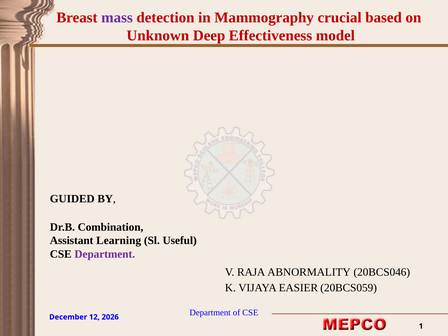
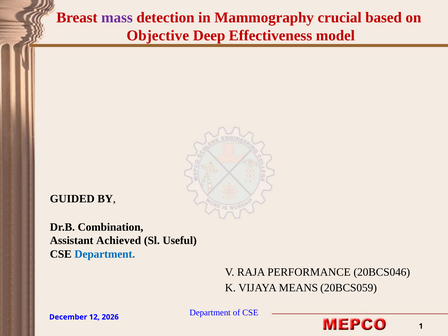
Unknown: Unknown -> Objective (158, 36)
Learning: Learning -> Achieved (119, 241)
Department colour: purple -> blue (105, 254)
ABNORMALITY: ABNORMALITY -> PERFORMANCE (309, 272)
EASIER: EASIER -> MEANS (298, 288)
